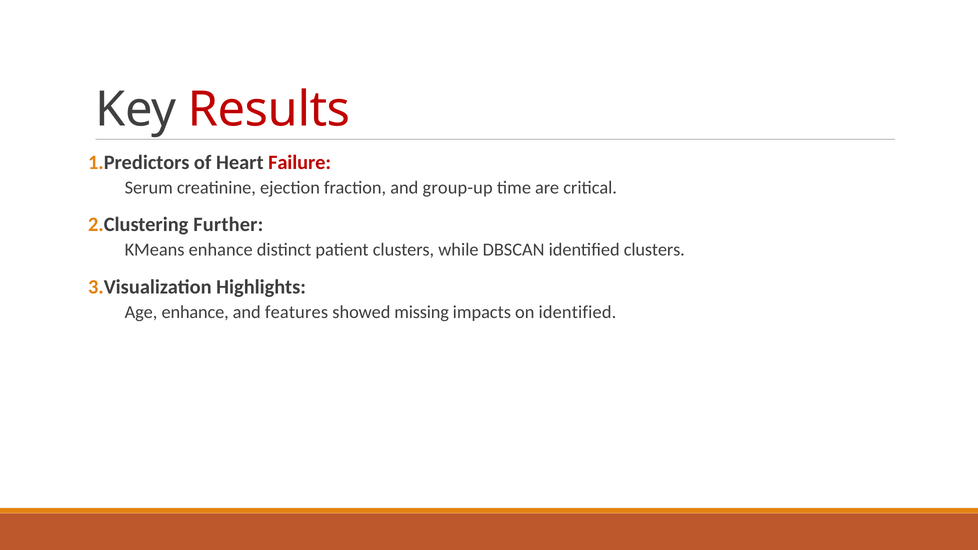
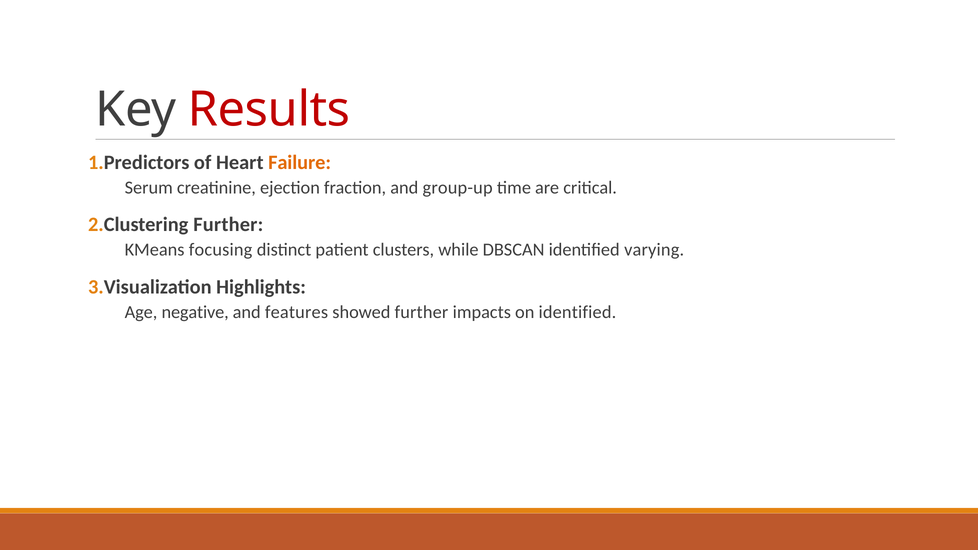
Failure colour: red -> orange (300, 163)
KMeans enhance: enhance -> focusing (221, 250)
identified clusters: clusters -> varying (654, 250)
Age enhance: enhance -> negative (195, 312)
showed missing: missing -> further (421, 312)
